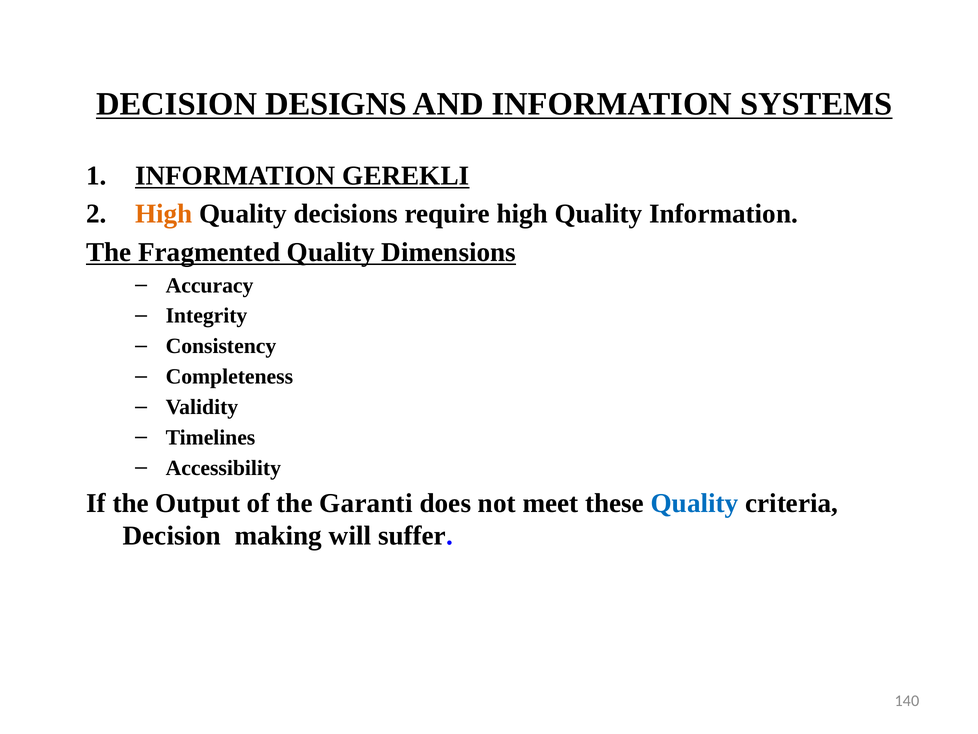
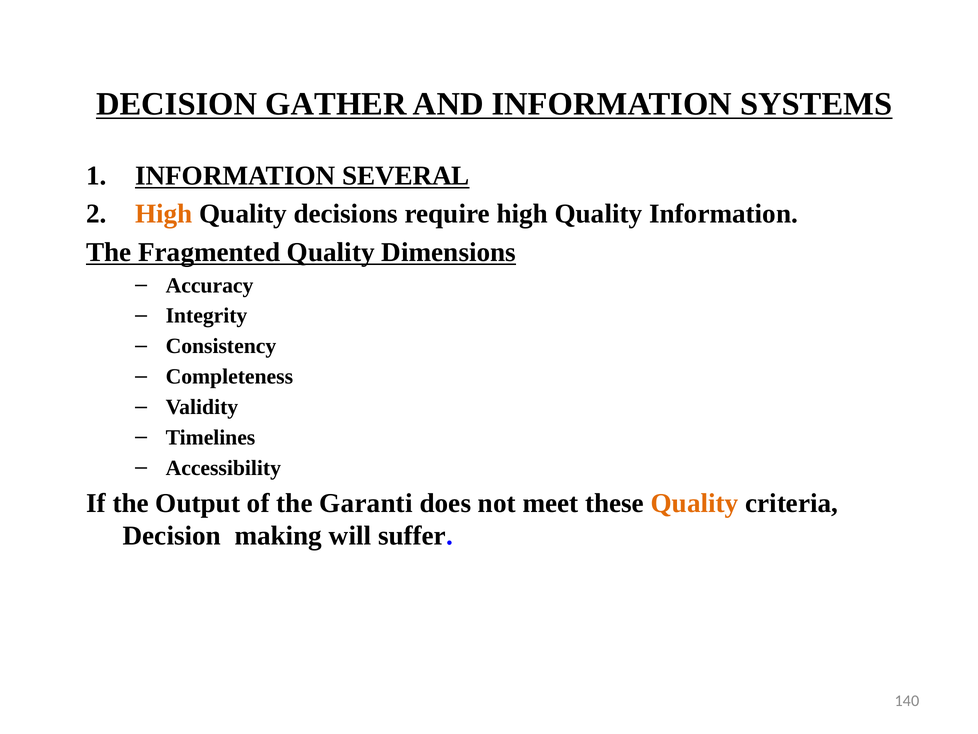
DESIGNS: DESIGNS -> GATHER (336, 104)
GEREKLI: GEREKLI -> SEVERAL (406, 176)
Quality colour: blue -> orange (695, 503)
